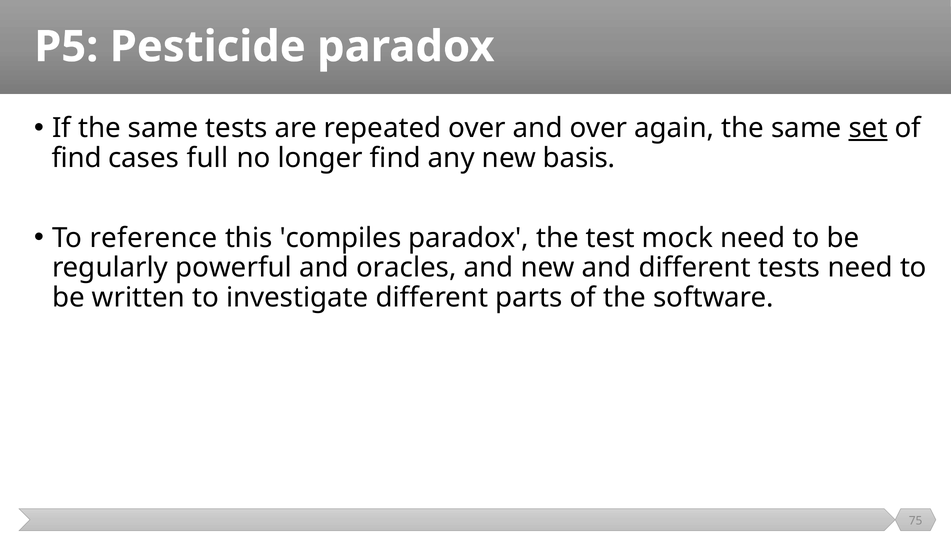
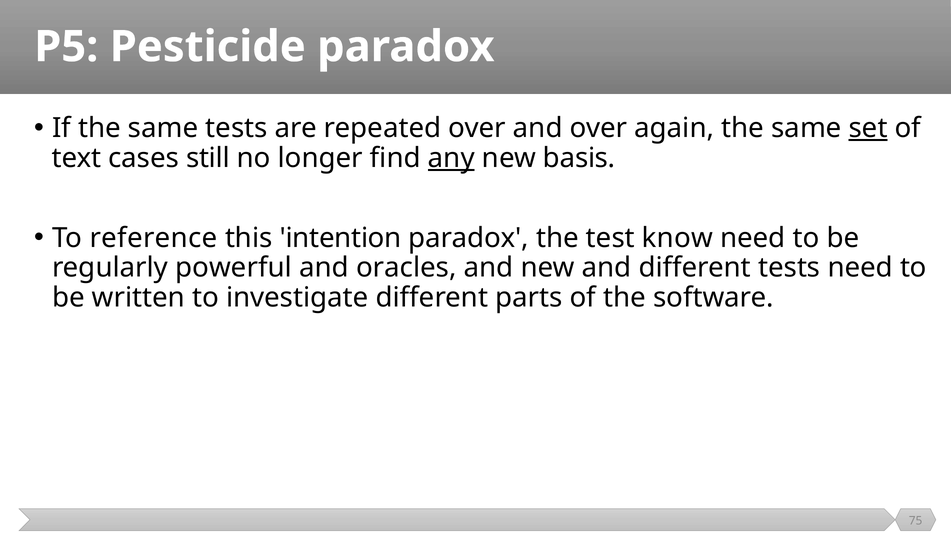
find: find -> text (77, 158)
full: full -> still (208, 158)
any underline: none -> present (451, 158)
compiles: compiles -> intention (341, 238)
mock: mock -> know (677, 238)
